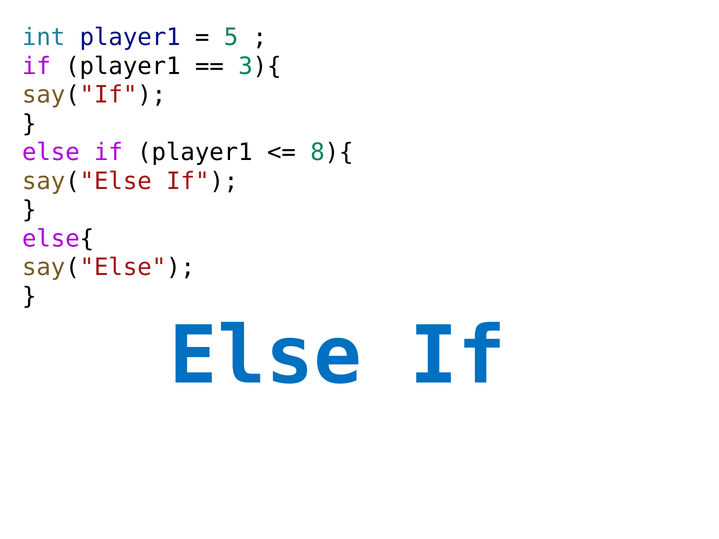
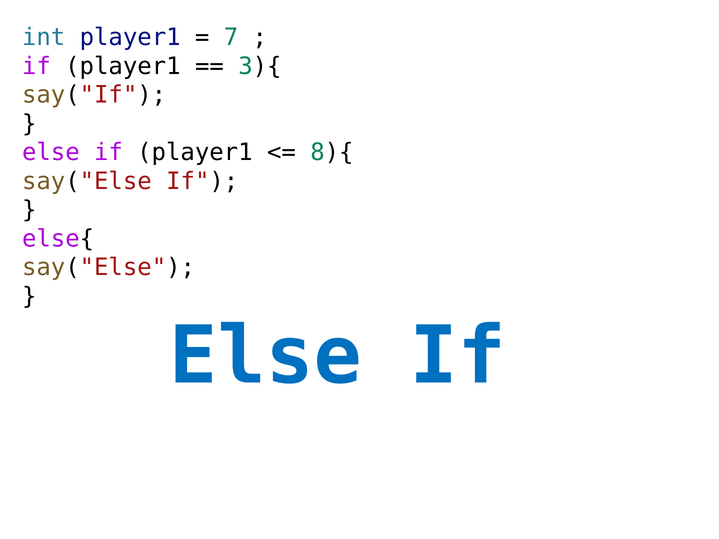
5: 5 -> 7 (231, 38)
